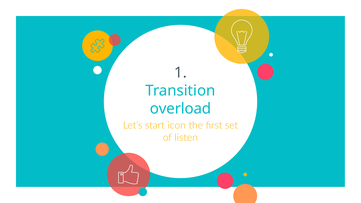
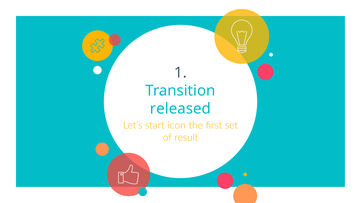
overload: overload -> released (180, 109)
listen: listen -> result (186, 138)
